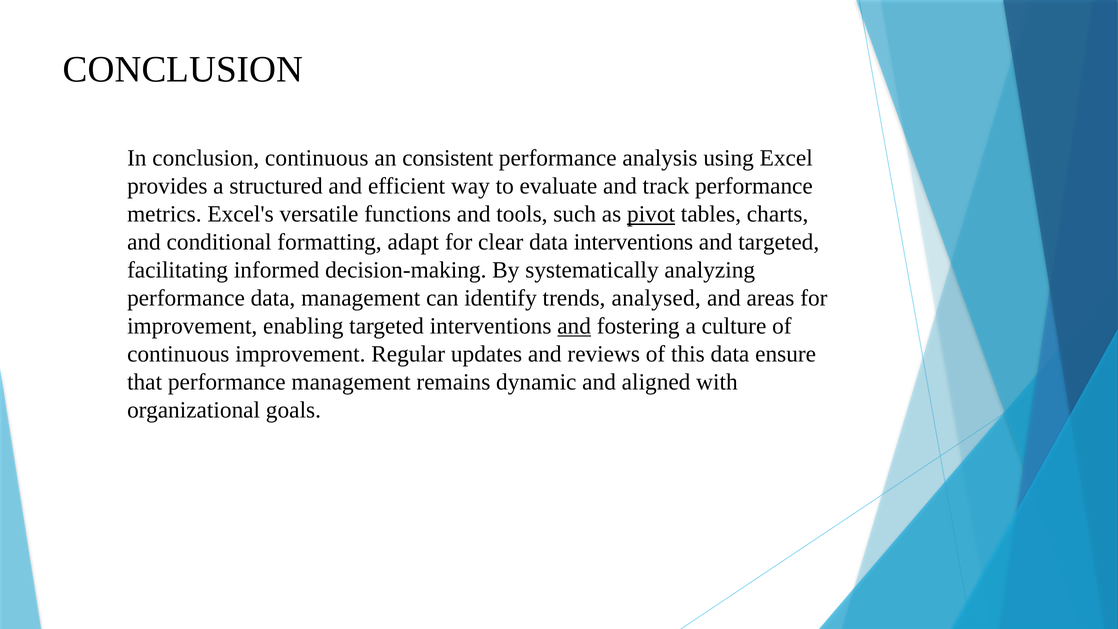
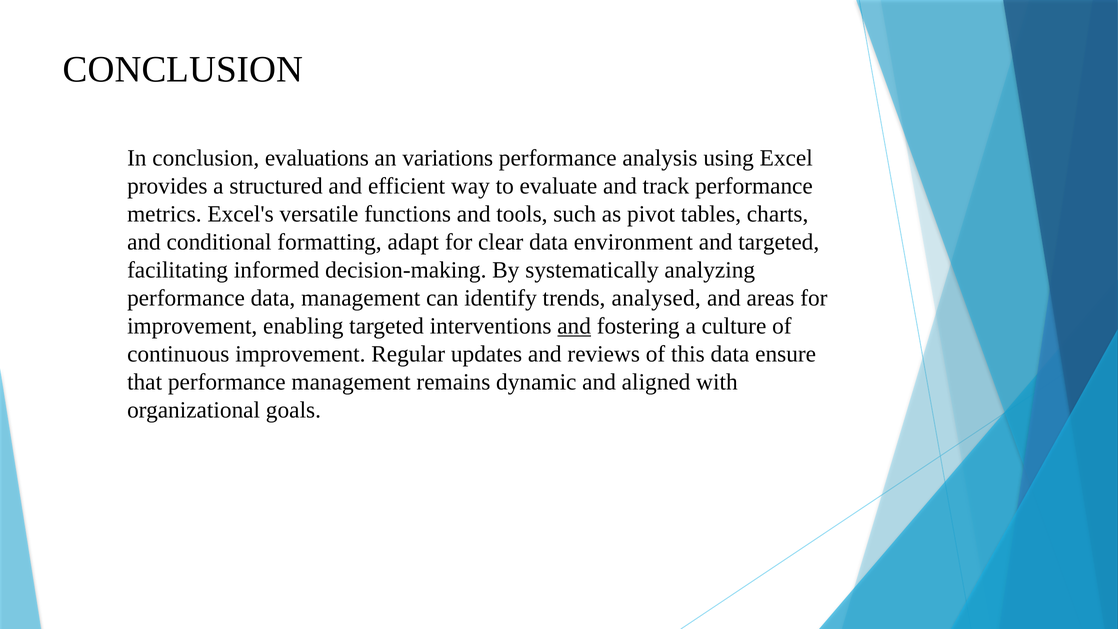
conclusion continuous: continuous -> evaluations (317, 158)
consistent: consistent -> variations (448, 158)
pivot underline: present -> none (651, 214)
data interventions: interventions -> environment (633, 242)
